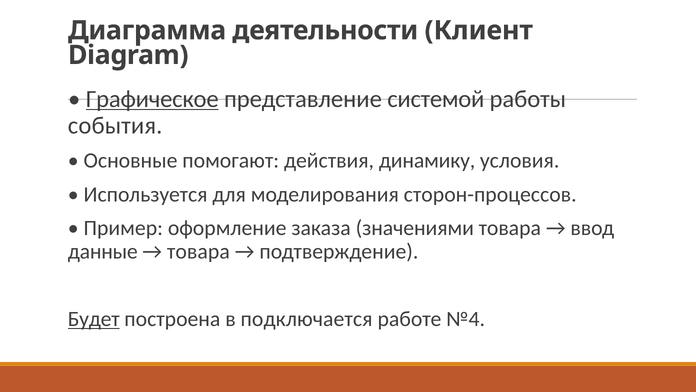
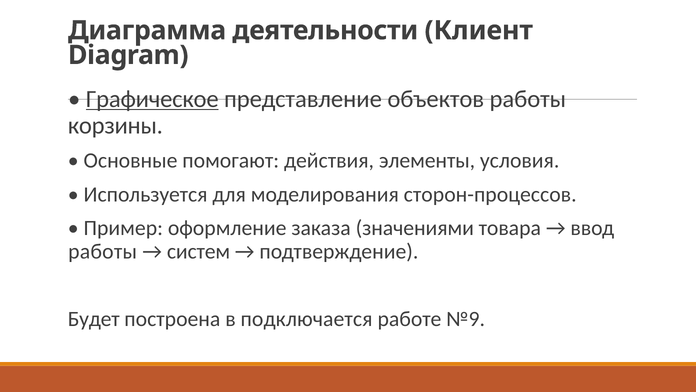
системой: системой -> объектов (436, 99)
события: события -> корзины (115, 125)
динамику: динамику -> элементы (427, 161)
данные: данные -> работы (103, 251)
товара: товара -> систем (199, 251)
Будет underline: present -> none (94, 319)
№4: №4 -> №9 (466, 319)
